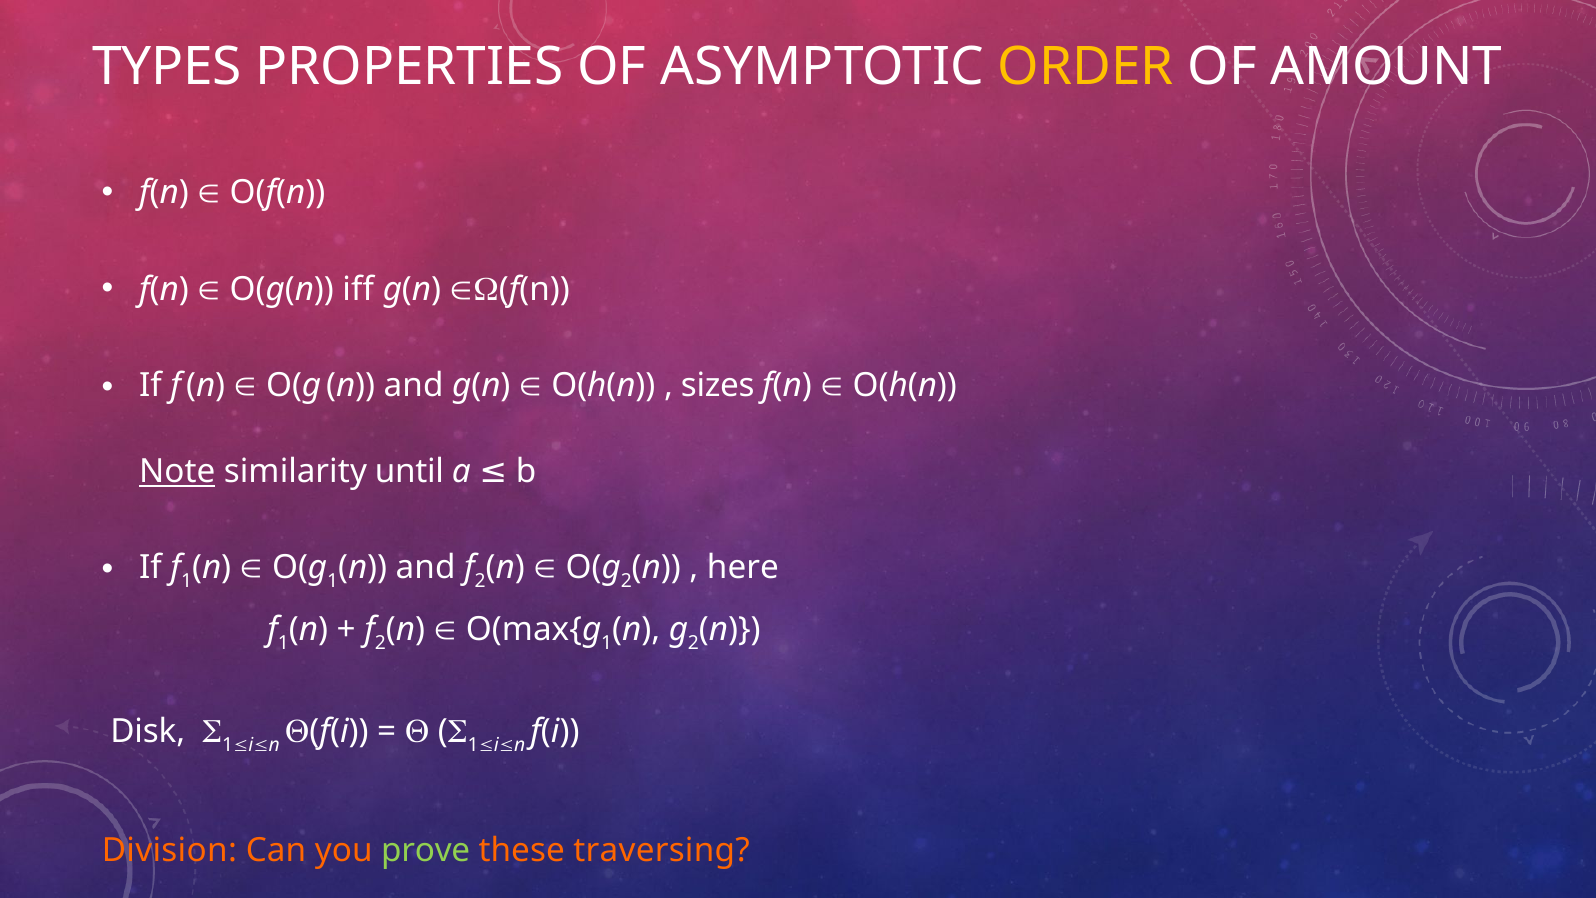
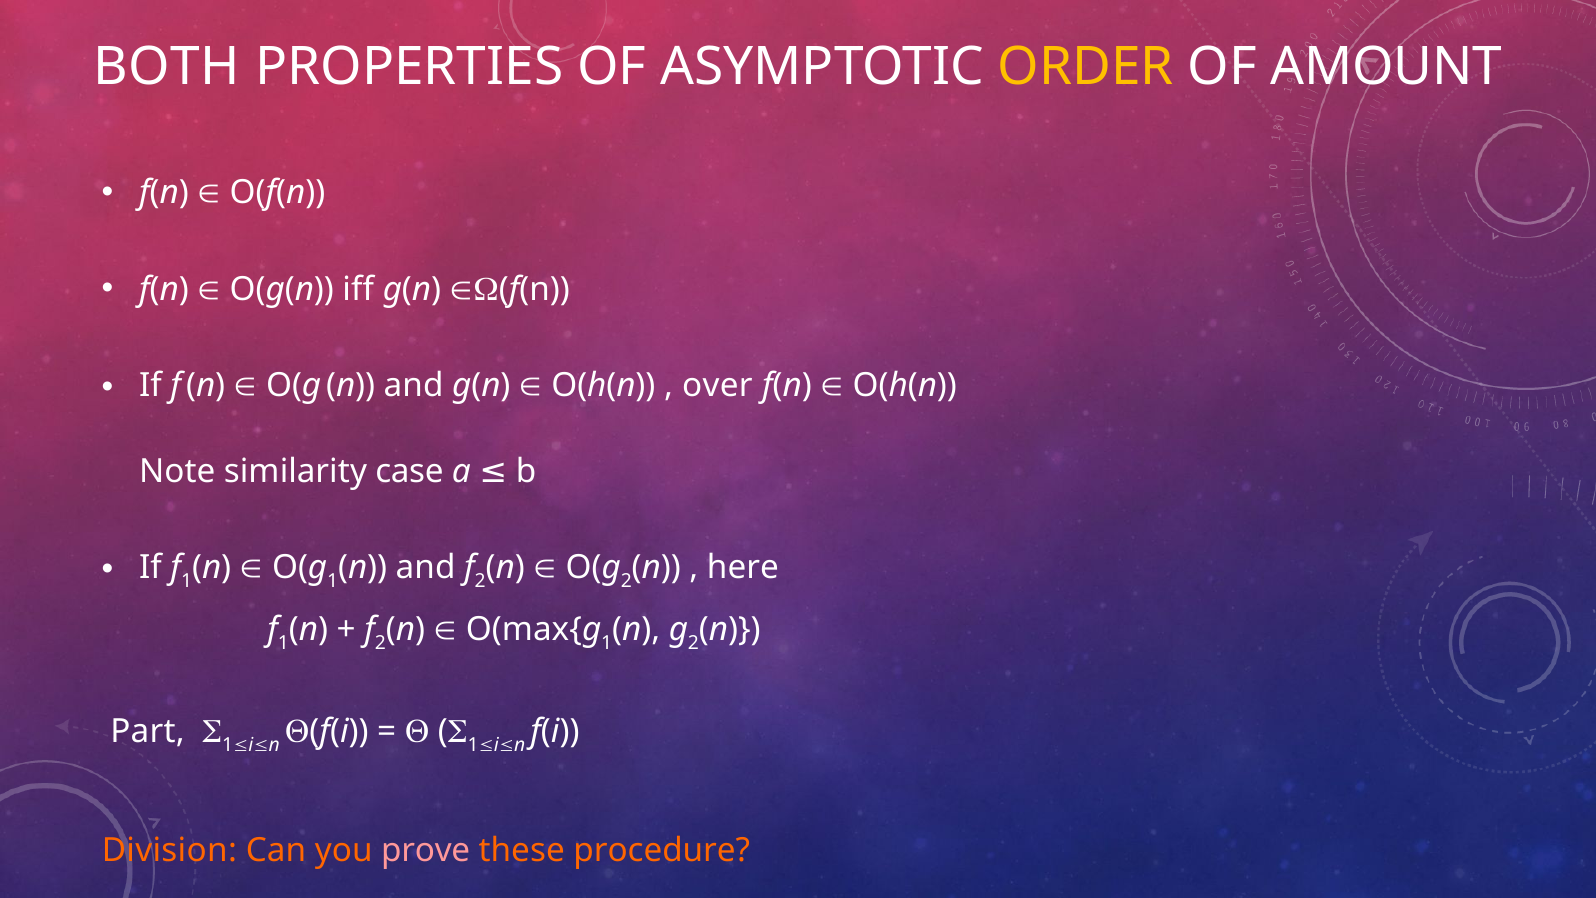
TYPES: TYPES -> BOTH (167, 66)
sizes: sizes -> over (717, 386)
Note underline: present -> none (177, 471)
until: until -> case (409, 471)
Disk: Disk -> Part (148, 732)
prove colour: light green -> pink (426, 850)
traversing: traversing -> procedure (662, 850)
